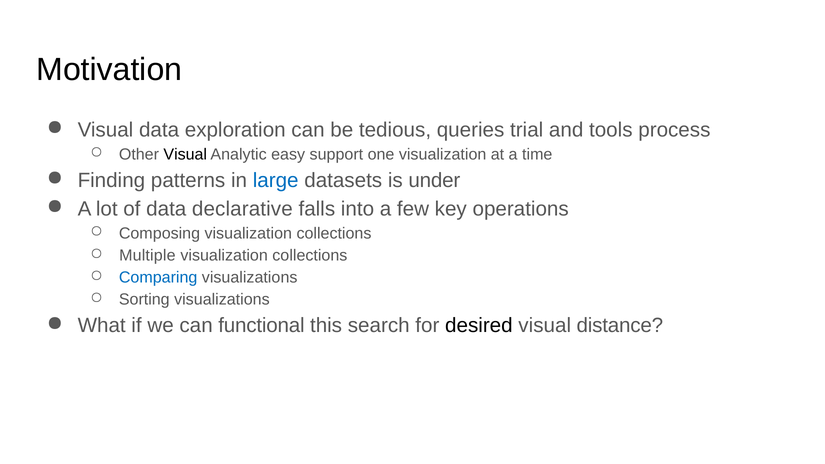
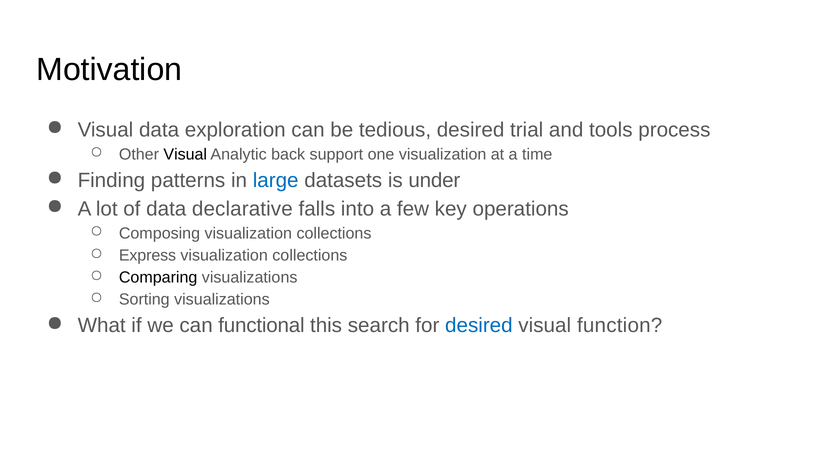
tedious queries: queries -> desired (471, 130)
easy: easy -> back (288, 154)
Multiple: Multiple -> Express (147, 255)
Comparing colour: blue -> black (158, 278)
desired colour: black -> blue (479, 326)
distance: distance -> function (620, 326)
